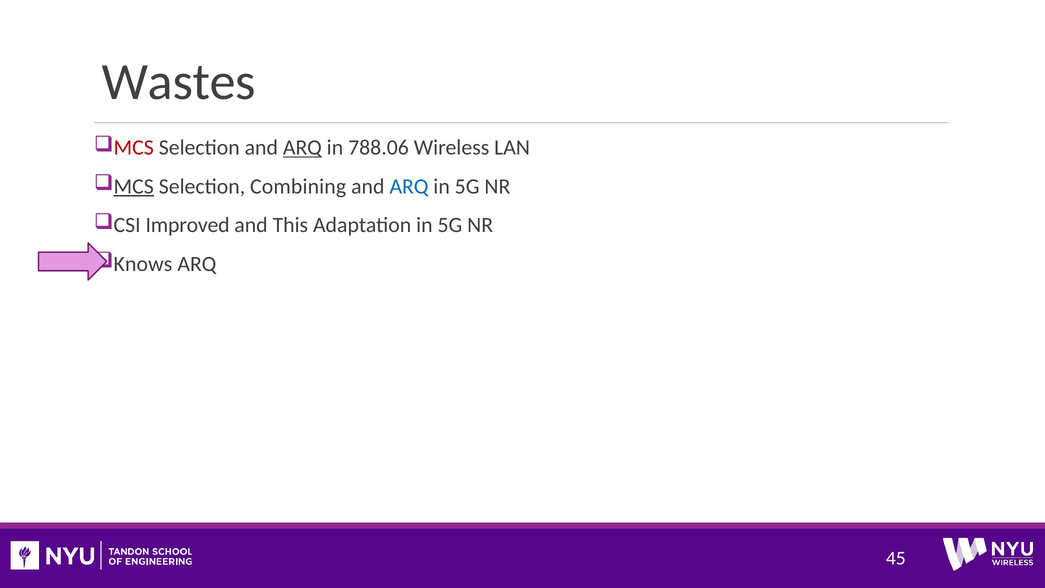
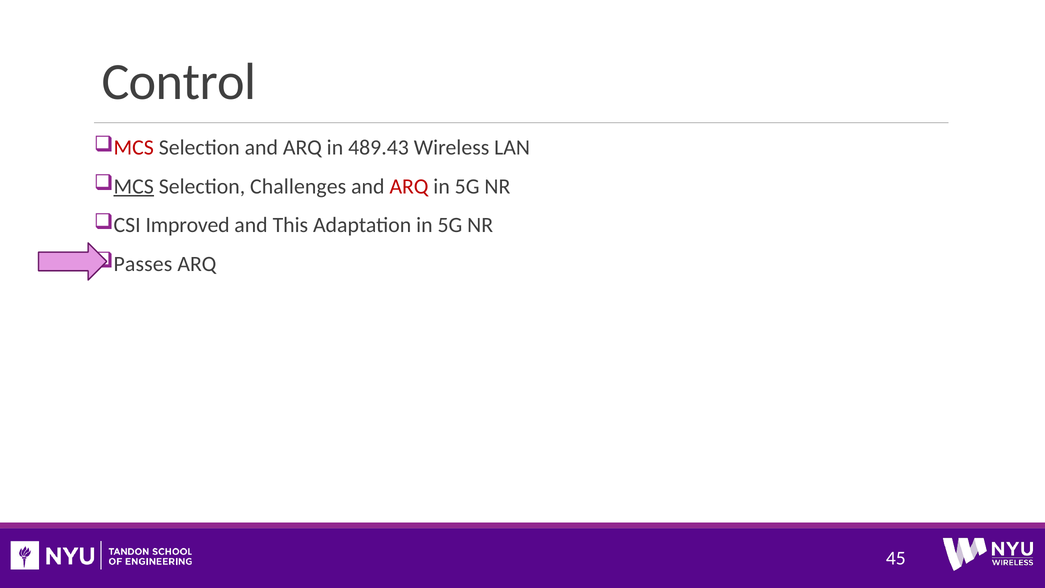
Wastes: Wastes -> Control (179, 82)
ARQ underline: present -> none (302, 148)
788.06: 788.06 -> 489.43 (378, 148)
Combining: Combining -> Challenges (298, 186)
ARQ colour: blue -> red (409, 186)
Knows: Knows -> Passes (143, 264)
